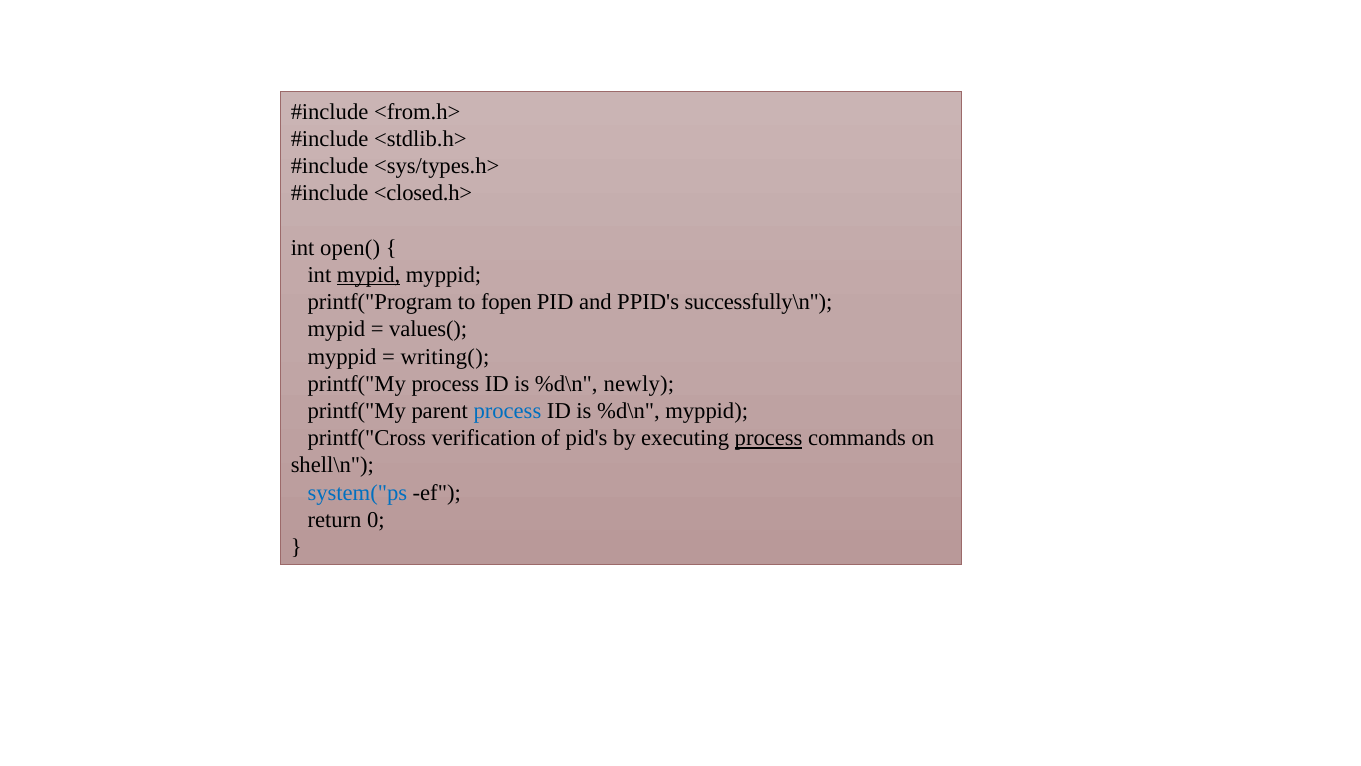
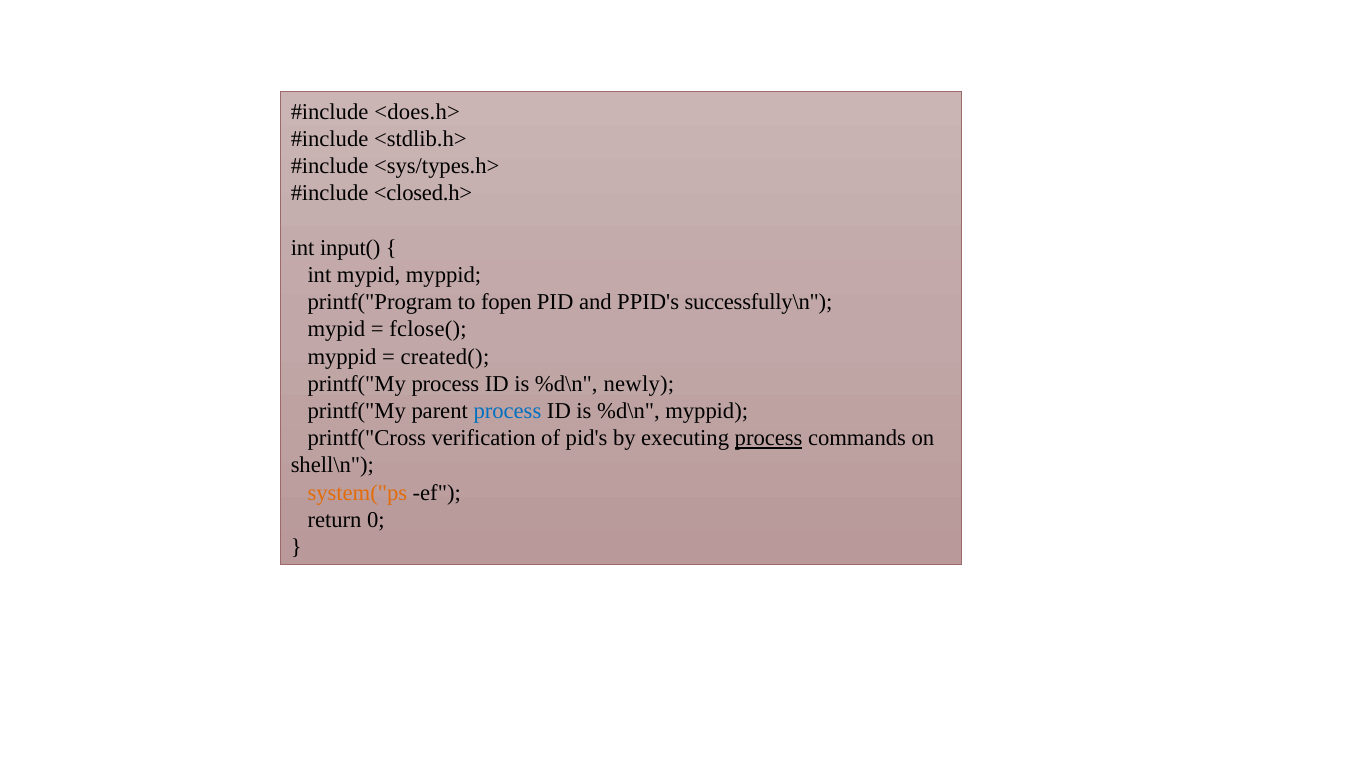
<from.h>: <from.h> -> <does.h> (417, 112)
open(: open( -> input( (350, 248)
mypid underline: present -> none (369, 275)
values(: values( -> fclose( (428, 329)
writing(: writing( -> created( (445, 356)
system("ps colour: blue -> orange (357, 492)
